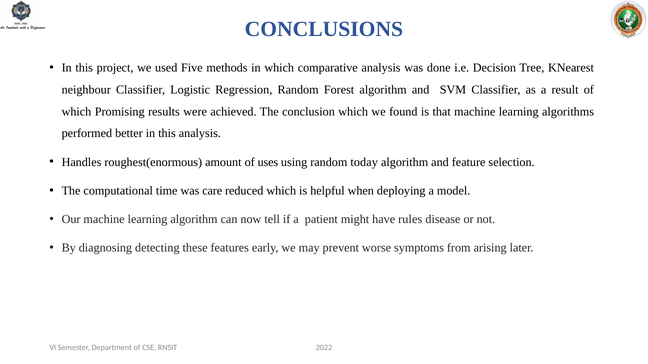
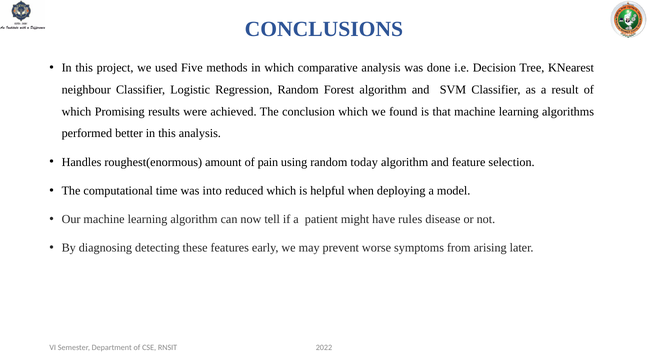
uses: uses -> pain (268, 162)
care: care -> into (212, 191)
